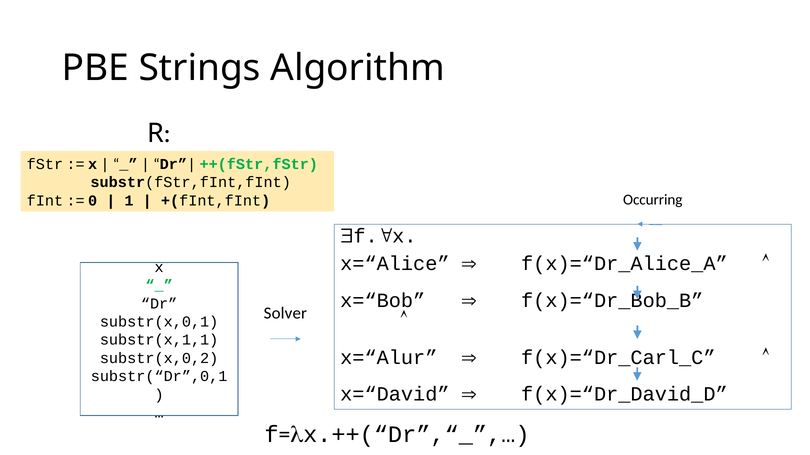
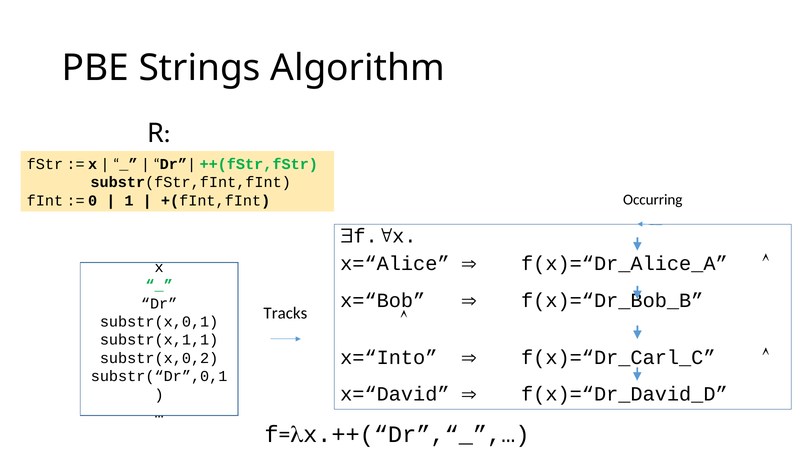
Solver: Solver -> Tracks (285, 314)
x=“Alur: x=“Alur -> x=“Into (389, 358)
